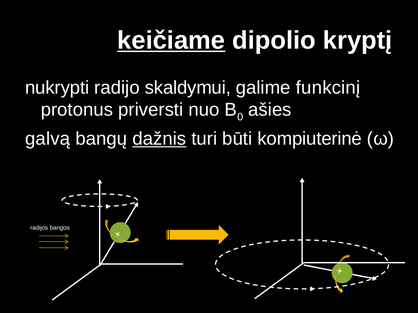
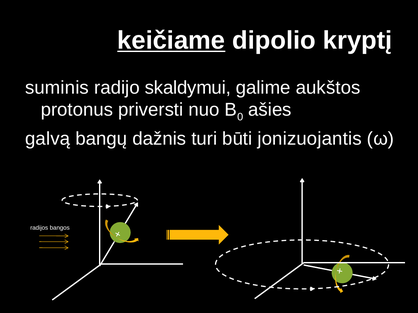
nukrypti: nukrypti -> suminis (57, 88)
funkcinį: funkcinį -> aukštos (328, 88)
dažnis underline: present -> none (159, 139)
kompiuterinė: kompiuterinė -> jonizuojantis (310, 139)
